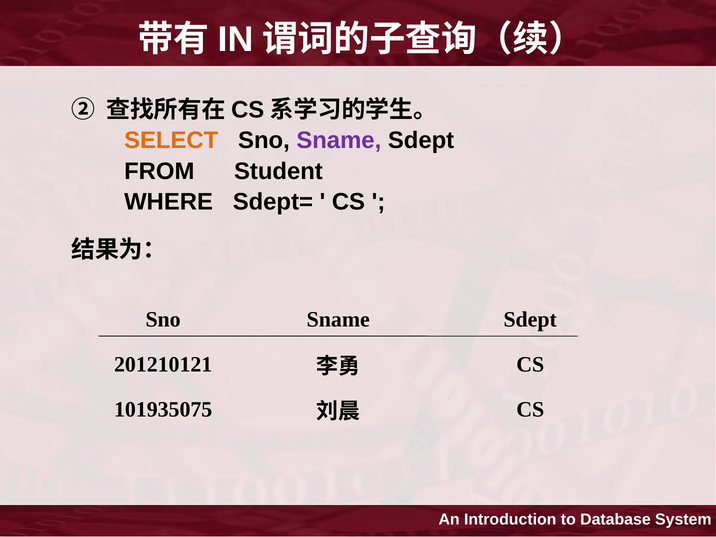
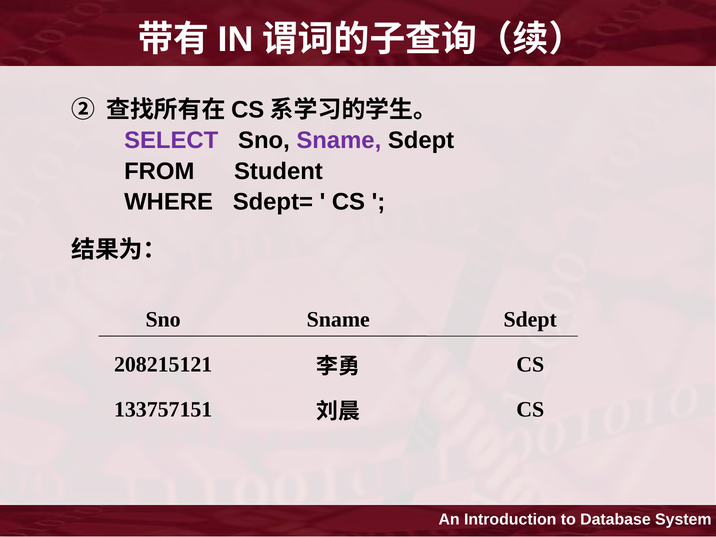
SELECT colour: orange -> purple (171, 141)
201210121: 201210121 -> 208215121 (163, 364)
101935075: 101935075 -> 133757151 (163, 410)
